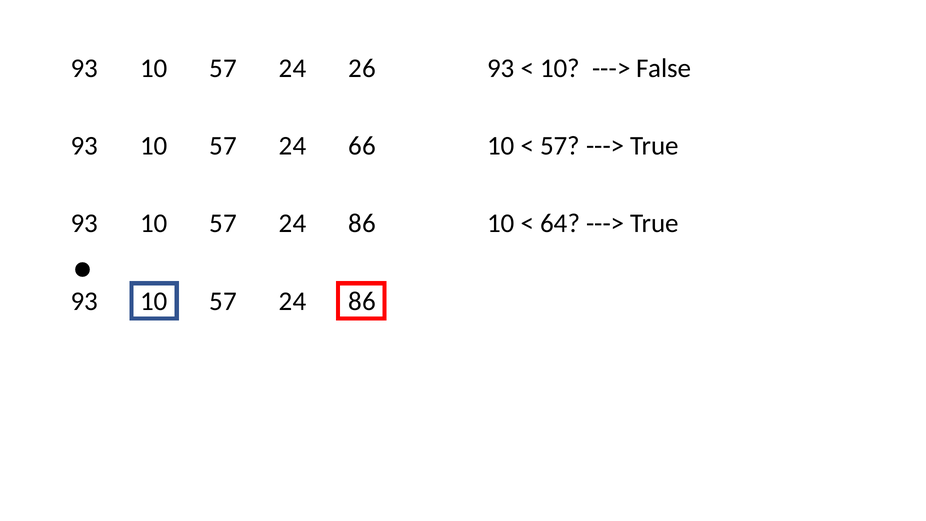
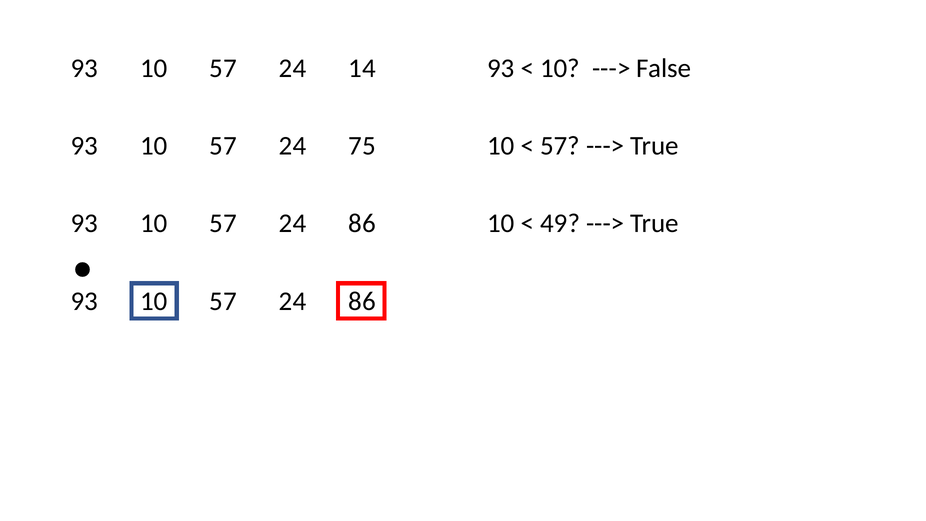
26: 26 -> 14 (362, 68)
66: 66 -> 75 (362, 146)
64: 64 -> 49 (560, 223)
